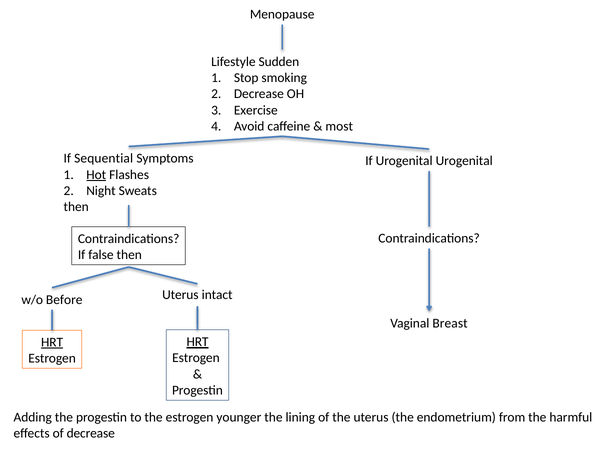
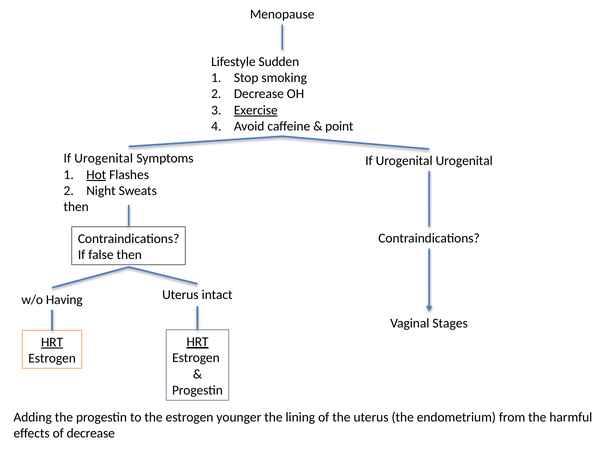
Exercise underline: none -> present (256, 110)
most: most -> point (339, 126)
Sequential: Sequential -> Urogenital (104, 158)
Before: Before -> Having (64, 299)
Breast: Breast -> Stages (450, 323)
